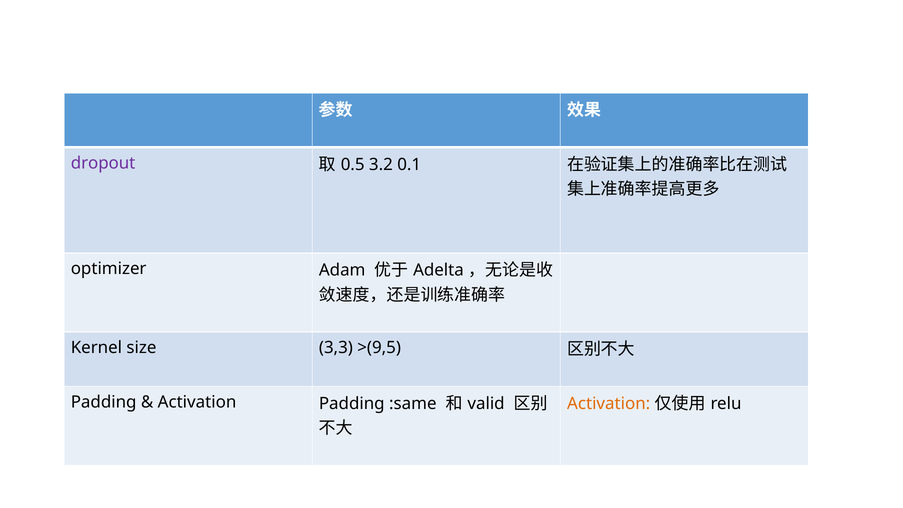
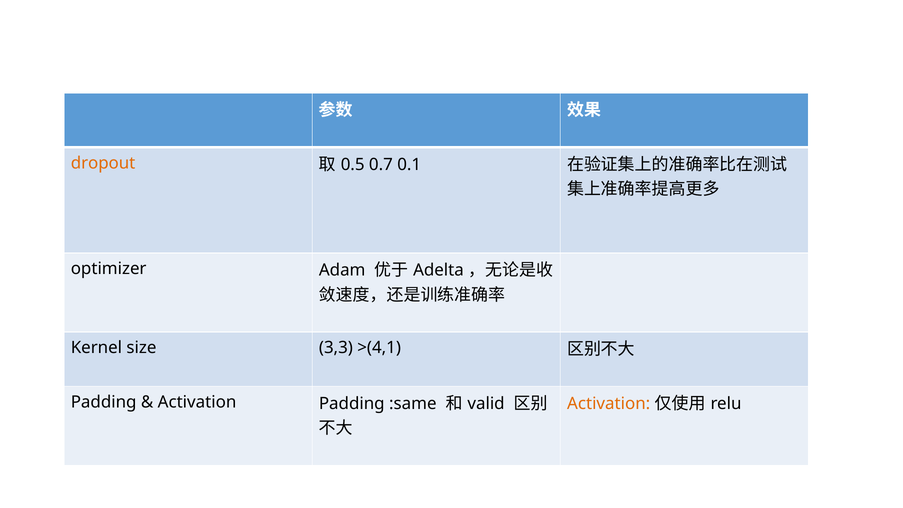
dropout colour: purple -> orange (103, 163)
3.2: 3.2 -> 0.7 (381, 165)
>(9,5: >(9,5 -> >(4,1 (379, 348)
